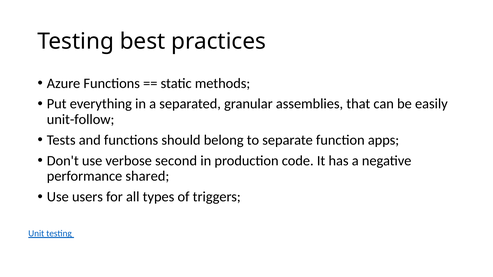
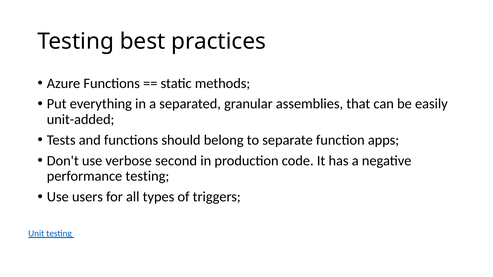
unit-follow: unit-follow -> unit-added (81, 120)
performance shared: shared -> testing (147, 176)
